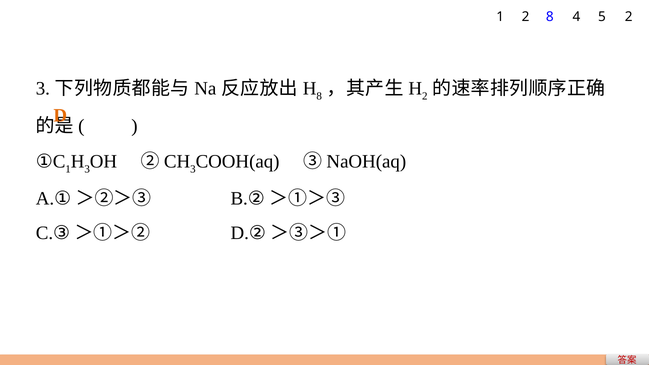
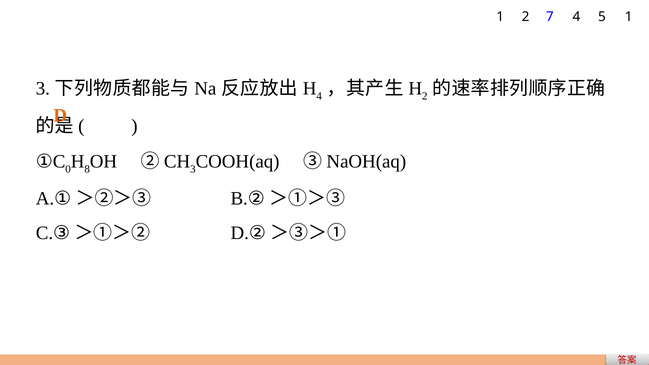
2 8: 8 -> 7 (550, 17)
5 2: 2 -> 1 (629, 17)
8: 8 -> 4 (319, 96)
1: 1 -> 0 (68, 169)
3: 3 -> 8 (87, 169)
